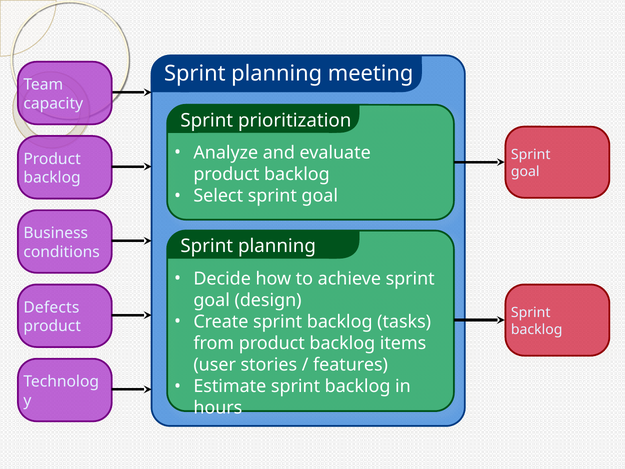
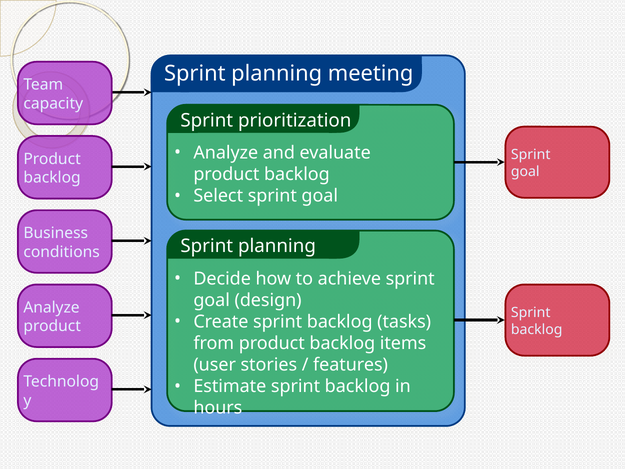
Defects: Defects -> Analyze (52, 307)
